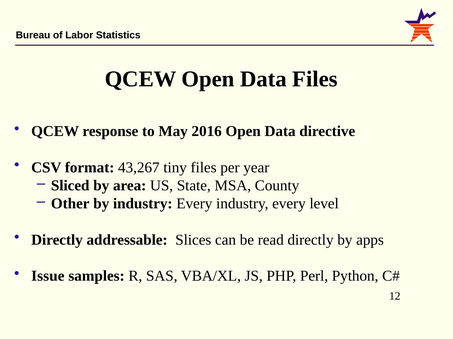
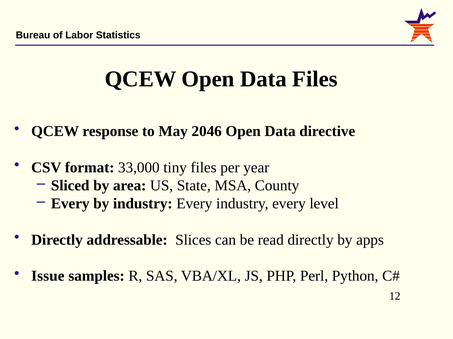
2016: 2016 -> 2046 (207, 132)
43,267: 43,267 -> 33,000 (139, 168)
Other: Other -> Every (70, 204)
